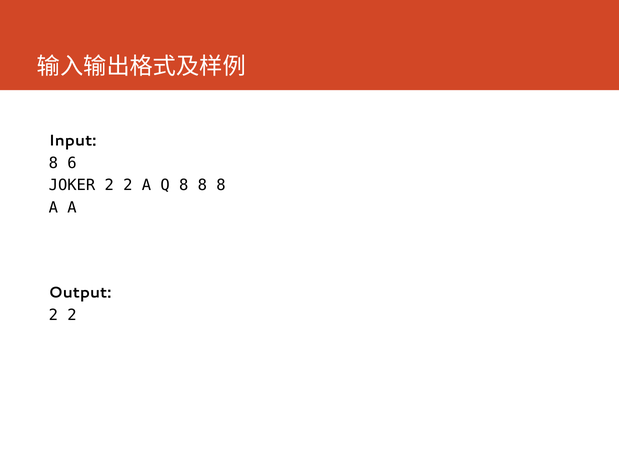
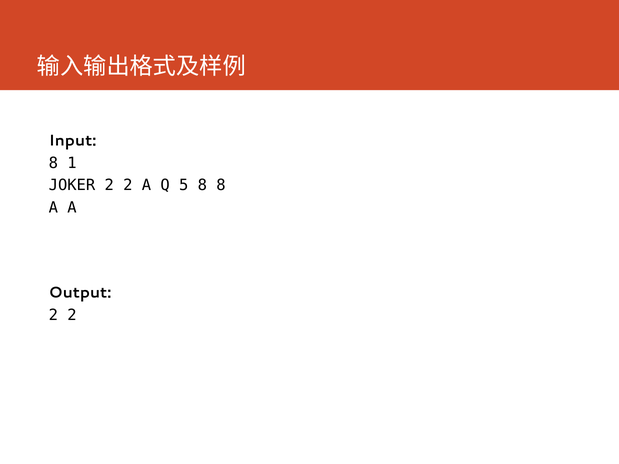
6: 6 -> 1 (72, 163)
Q 8: 8 -> 5 (184, 185)
